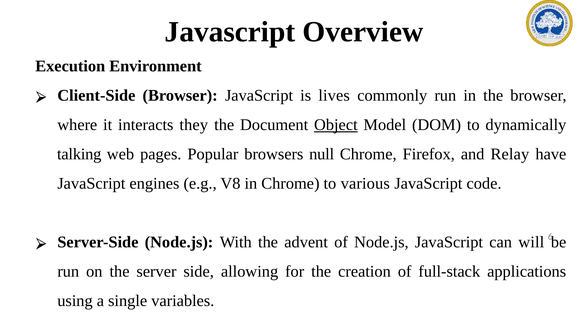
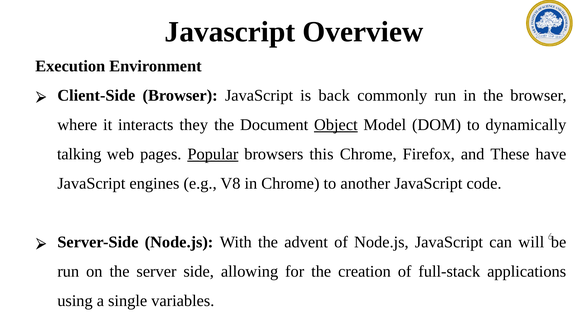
lives: lives -> back (334, 96)
Popular underline: none -> present (213, 155)
null: null -> this (322, 155)
Relay: Relay -> These (510, 155)
various: various -> another (365, 184)
